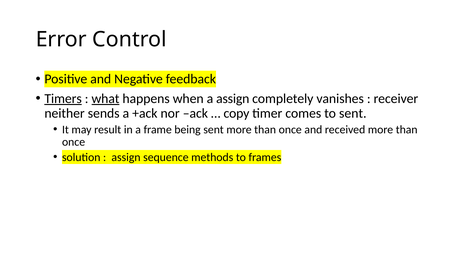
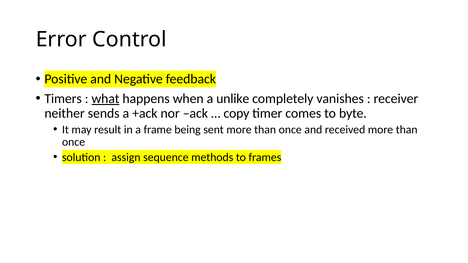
Timers underline: present -> none (63, 99)
a assign: assign -> unlike (233, 99)
to sent: sent -> byte (353, 113)
